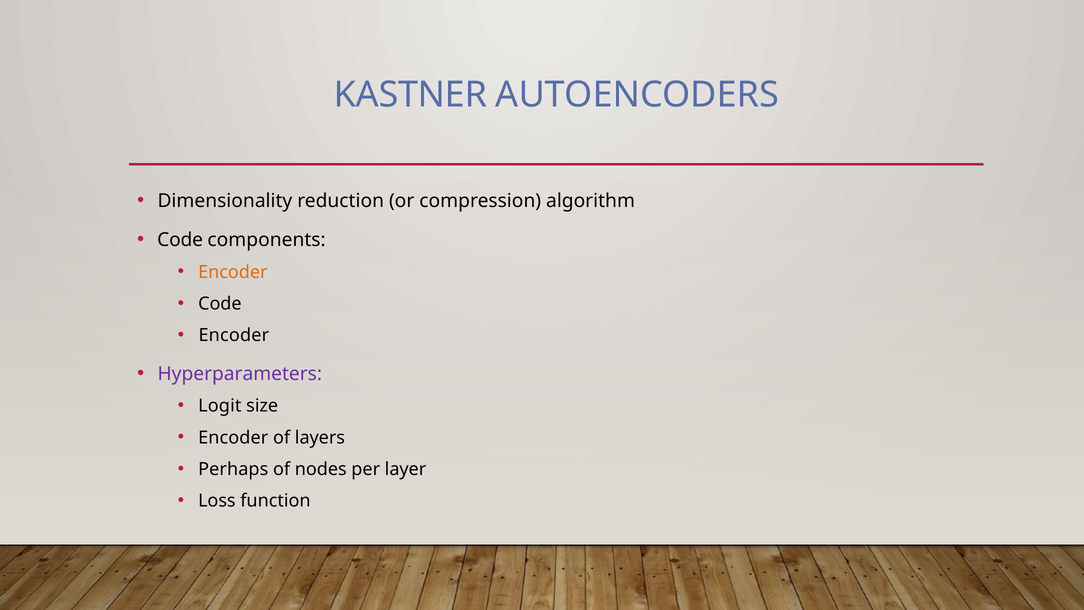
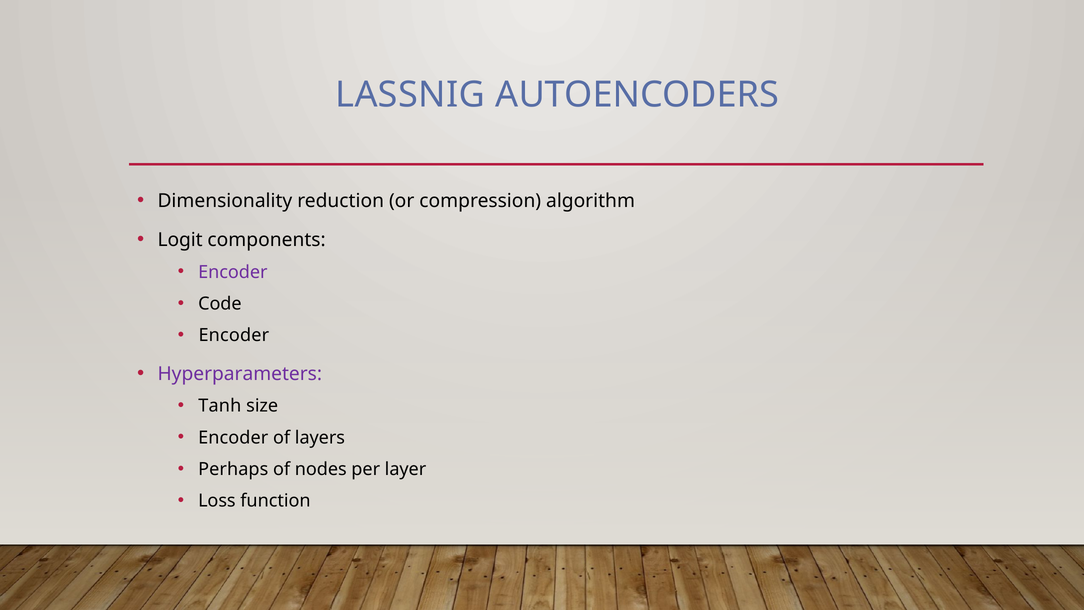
KASTNER: KASTNER -> LASSNIG (410, 95)
Code: Code -> Logit (180, 240)
Encoder colour: orange -> purple (233, 272)
Logit: Logit -> Tanh (220, 406)
